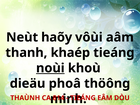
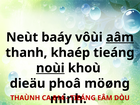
haõy: haõy -> baáy (57, 37)
aâm underline: none -> present (120, 37)
thöông: thöông -> möøng (107, 83)
